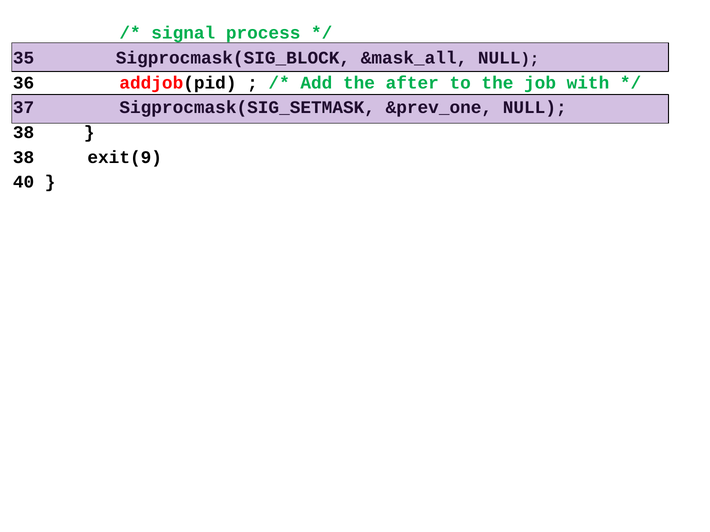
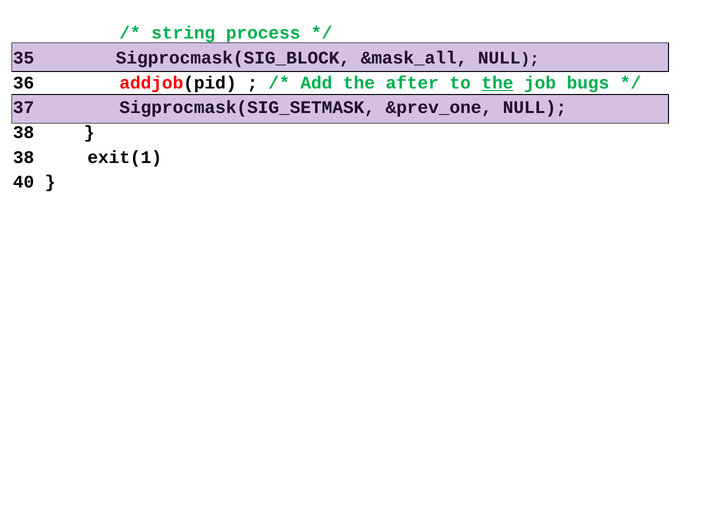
signal: signal -> string (183, 33)
the underline: none -> present (497, 83)
with: with -> bugs (588, 83)
exit(9: exit(9 -> exit(1 (125, 157)
